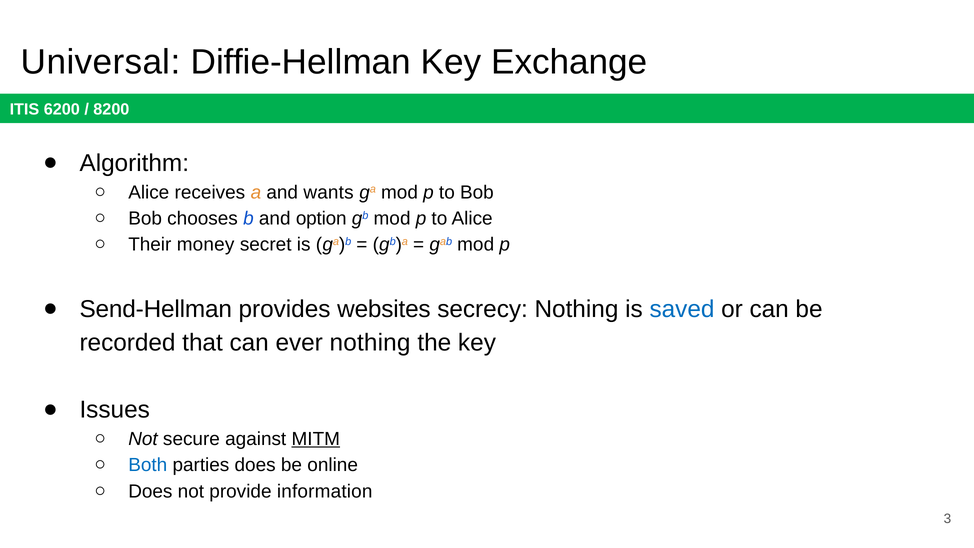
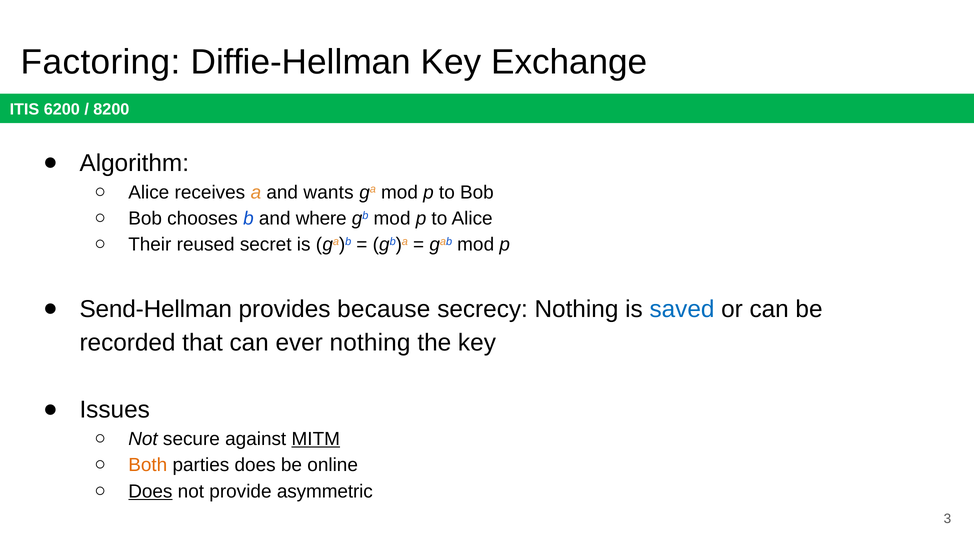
Universal: Universal -> Factoring (101, 62)
option: option -> where (321, 218)
money: money -> reused (206, 245)
websites: websites -> because (384, 309)
Both colour: blue -> orange (148, 465)
Does underline: none -> present (150, 491)
information: information -> asymmetric (325, 491)
